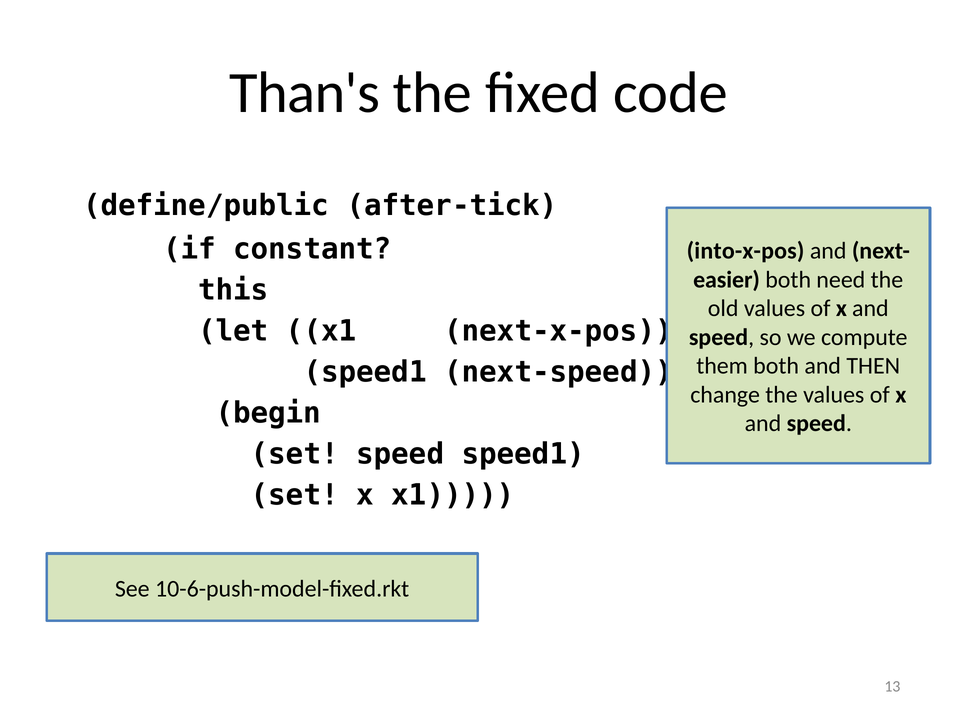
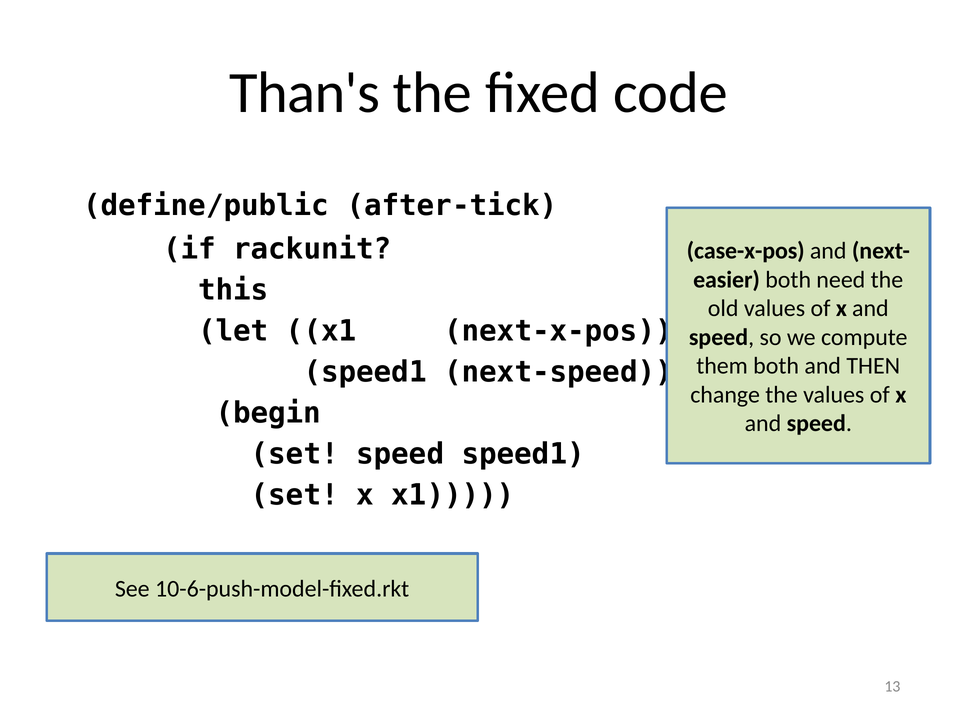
constant: constant -> rackunit (312, 249)
into-x-pos: into-x-pos -> case-x-pos (746, 251)
